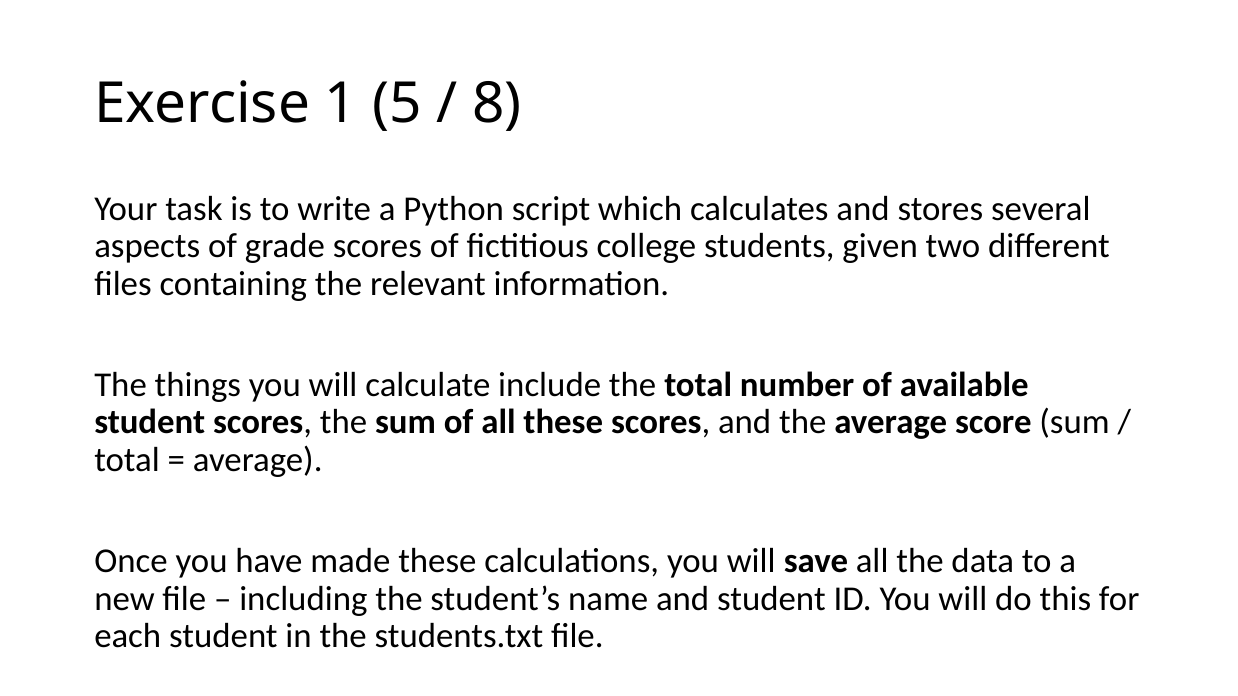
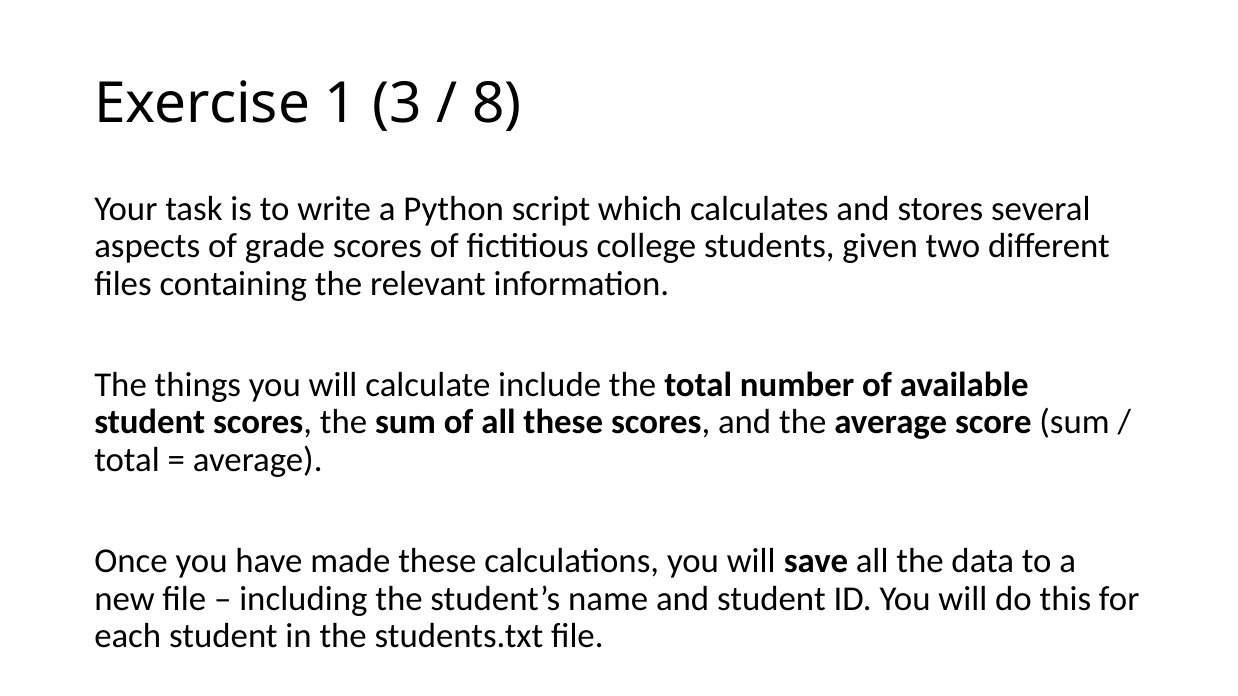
5: 5 -> 3 (397, 104)
